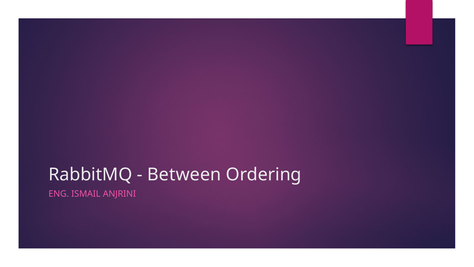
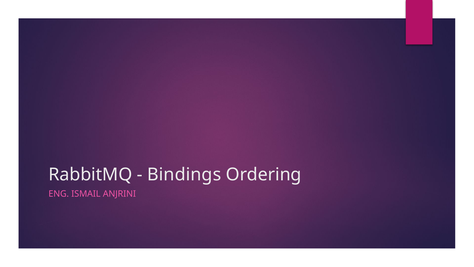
Between: Between -> Bindings (184, 175)
